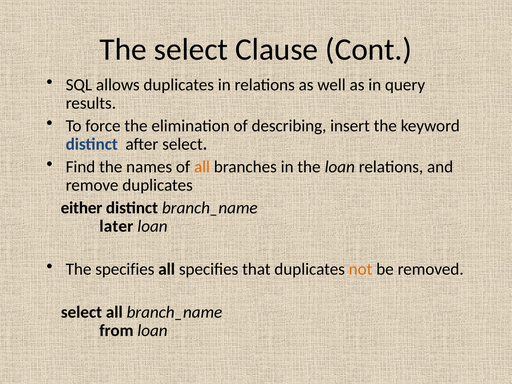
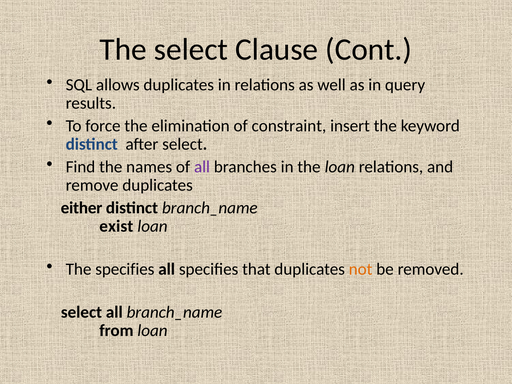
describing: describing -> constraint (289, 126)
all colour: orange -> purple (202, 167)
later: later -> exist (116, 226)
